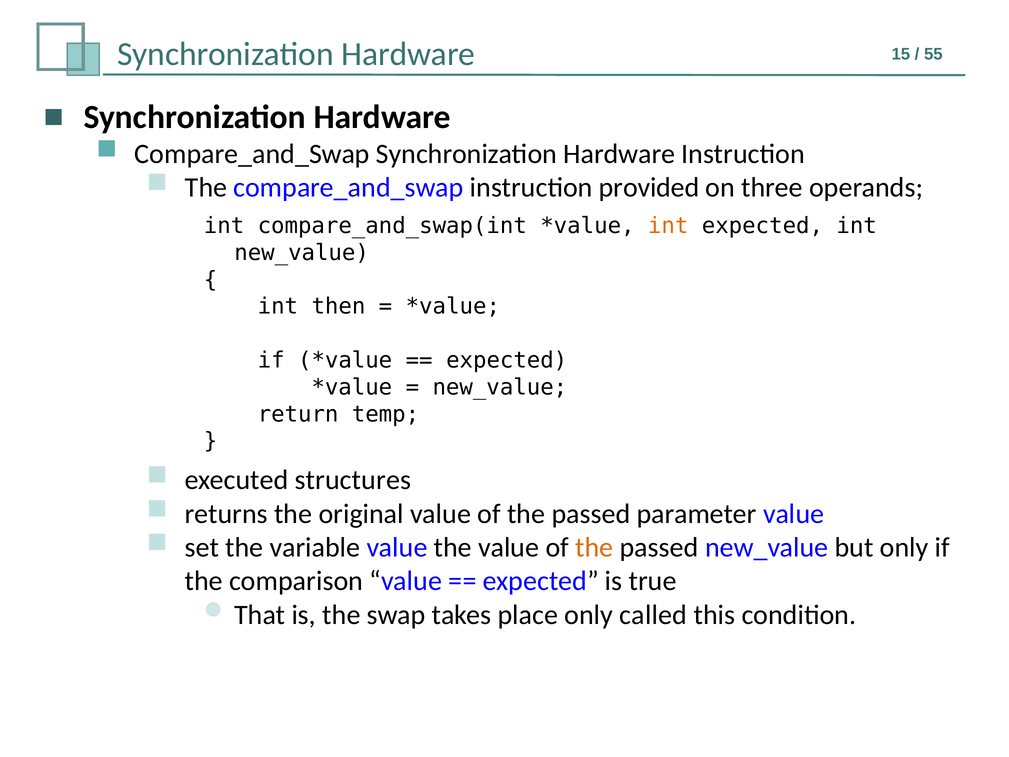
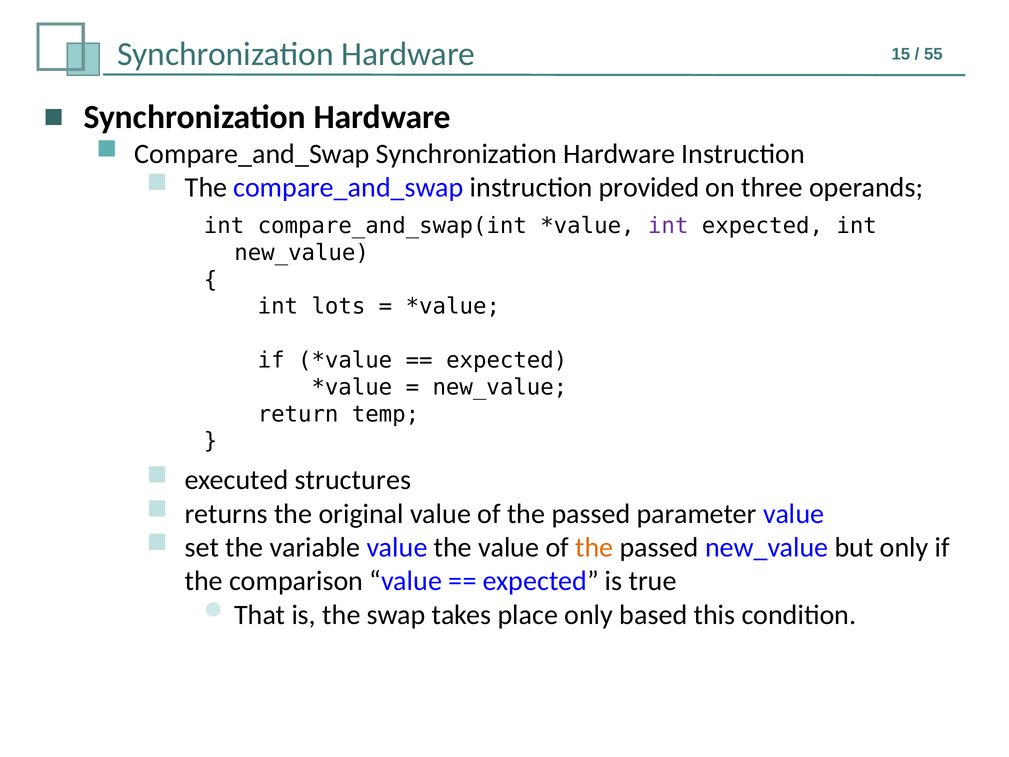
int colour: orange -> purple (668, 226)
then: then -> lots (338, 306)
called: called -> based (653, 615)
